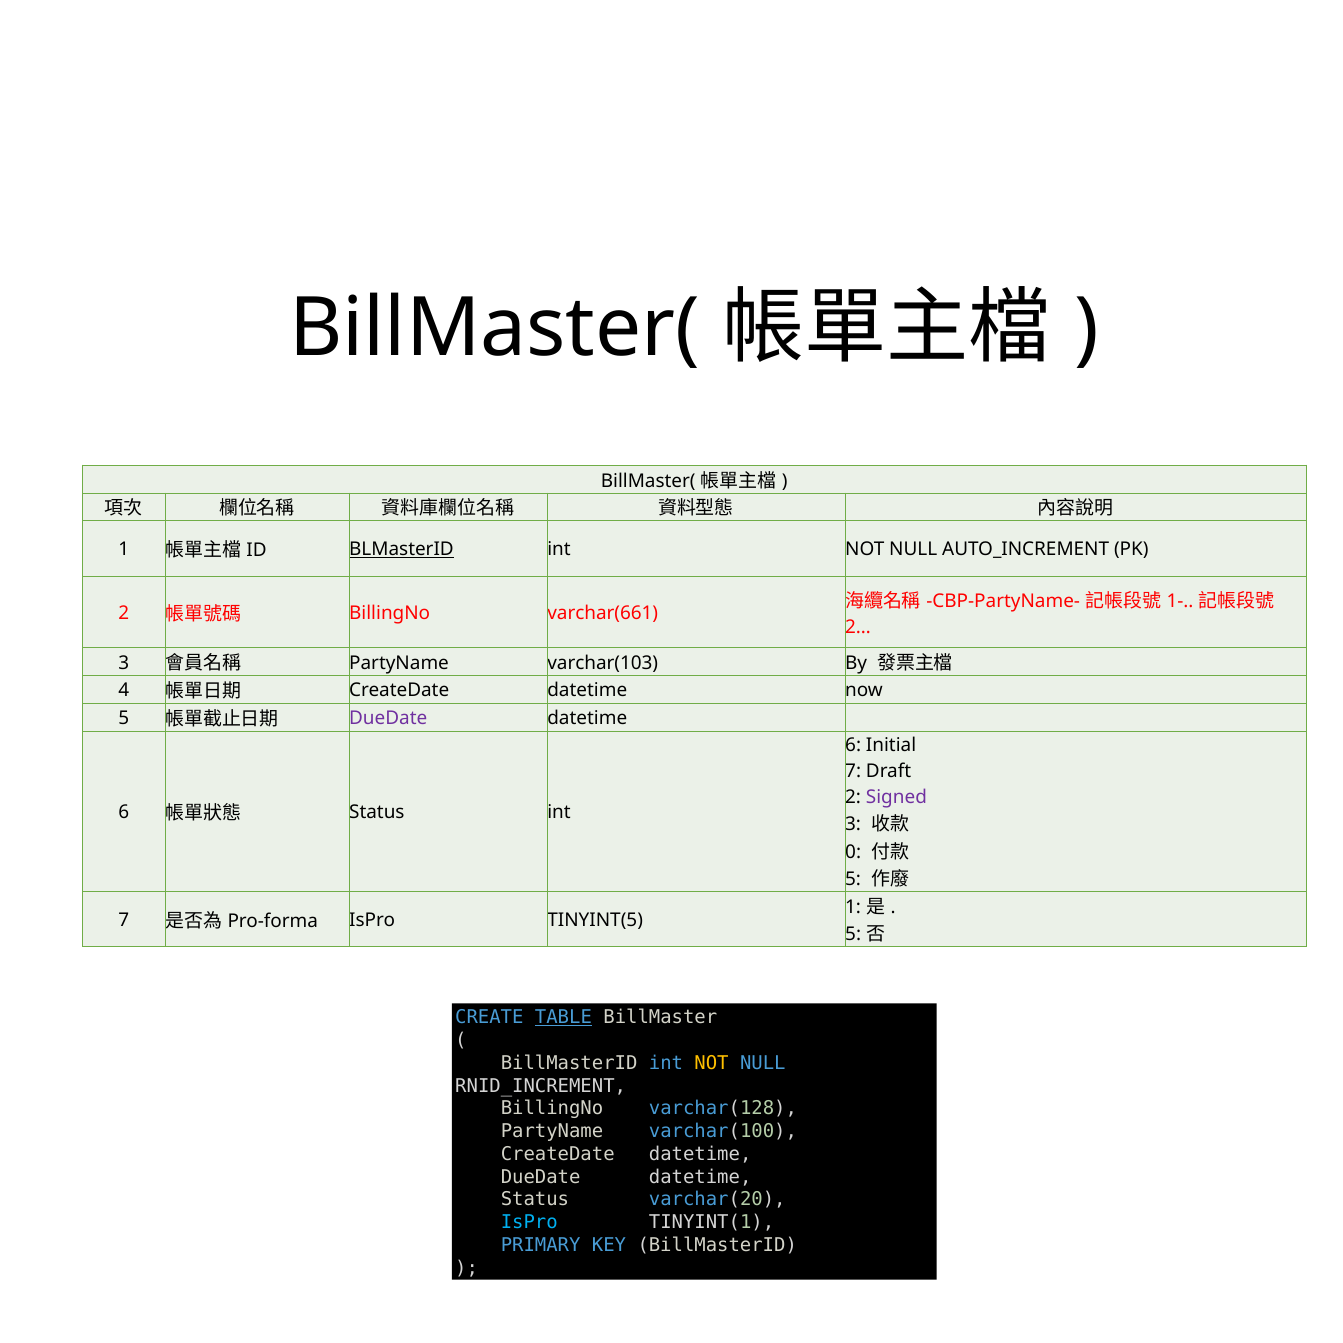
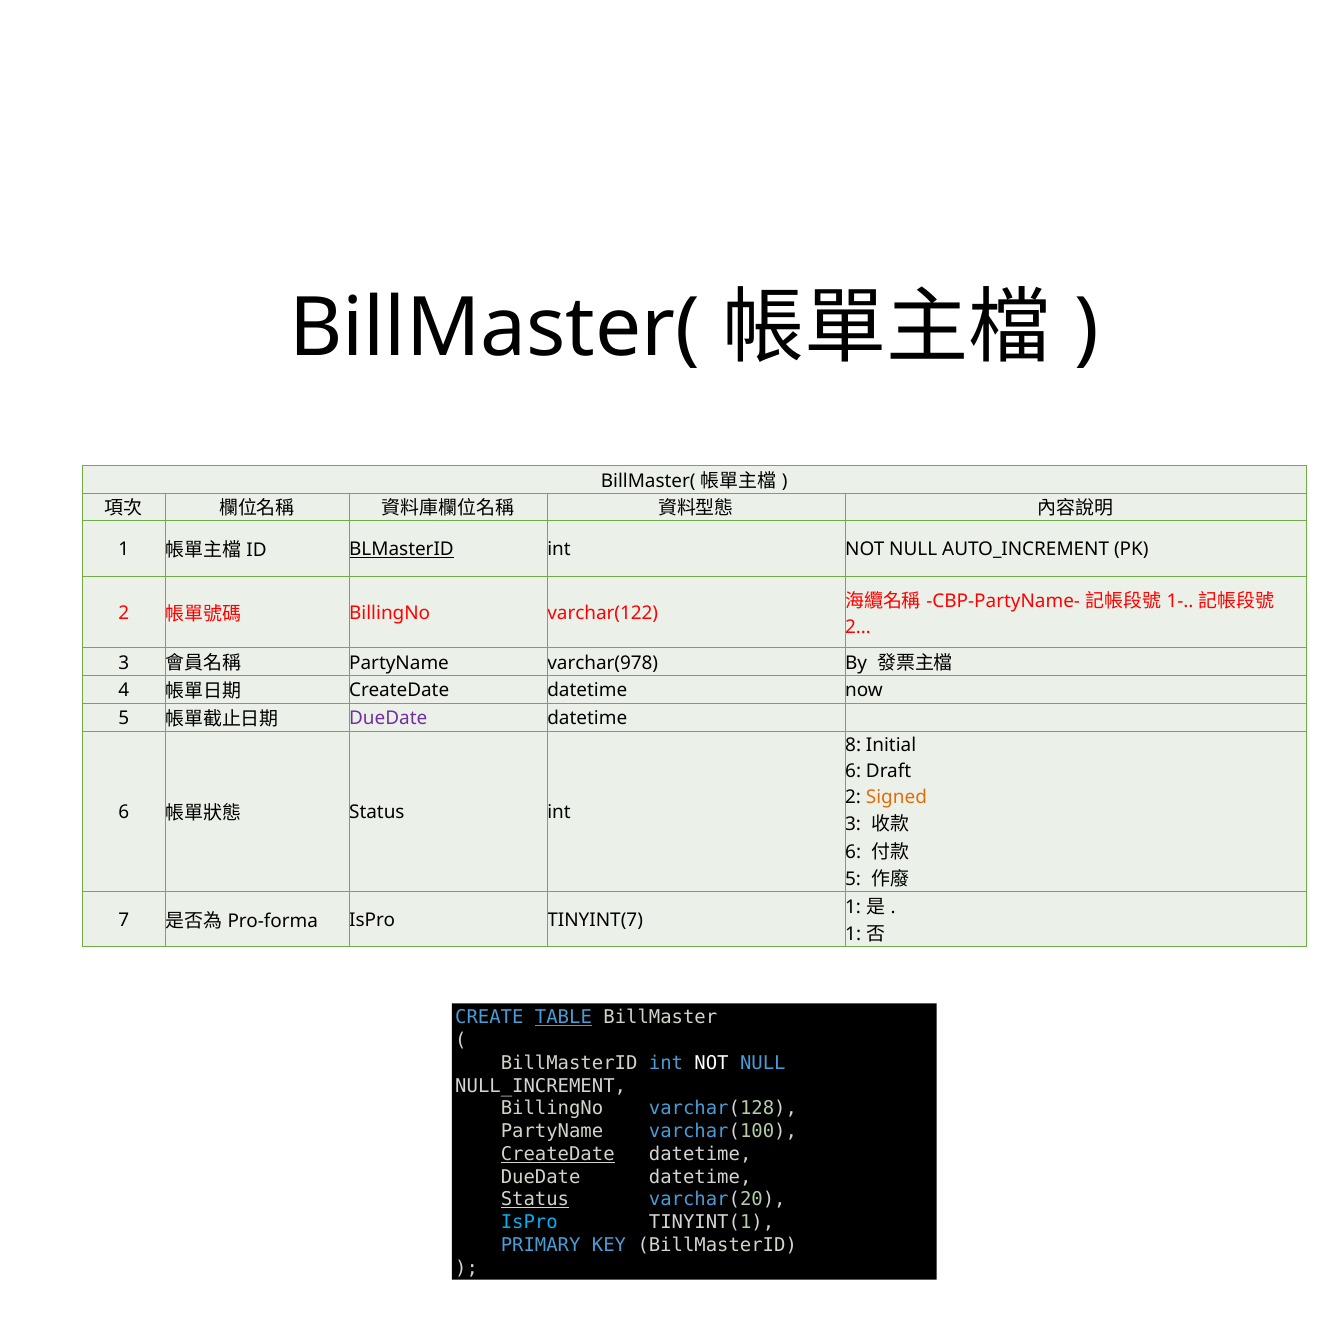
varchar(661: varchar(661 -> varchar(122 (603, 613)
varchar(103: varchar(103 -> varchar(978 (603, 663)
6: 6 -> 8 (853, 745)
7: 7 -> 6 (853, 771)
Signed colour: purple -> orange (896, 797)
0: 0 -> 6 (853, 852)
TINYINT(5: TINYINT(5 -> TINYINT(7 (595, 920)
5: 5 -> 1 (853, 935)
NOT colour: yellow -> white (712, 1063)
RNID_INCREMENT: RNID_INCREMENT -> NULL_INCREMENT (541, 1086)
CreateDate underline: none -> present (558, 1154)
Status underline: none -> present (535, 1200)
